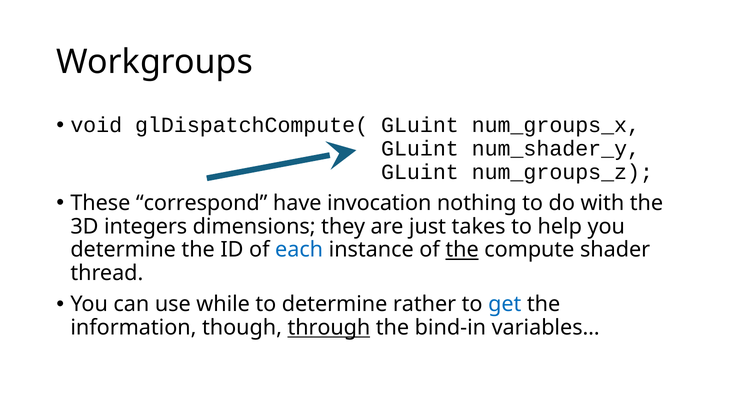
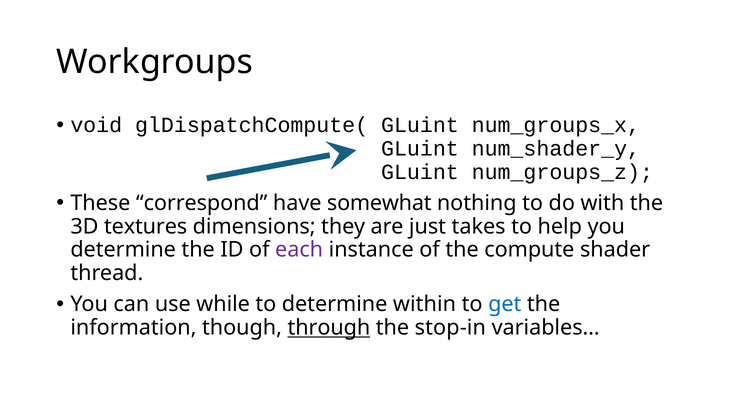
invocation: invocation -> somewhat (379, 203)
integers: integers -> textures (146, 226)
each colour: blue -> purple (299, 250)
the underline: present -> none (462, 250)
rather: rather -> within (425, 304)
bind-in: bind-in -> stop-in (450, 327)
